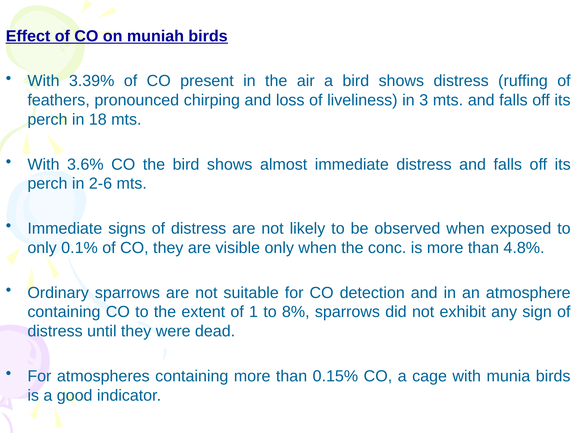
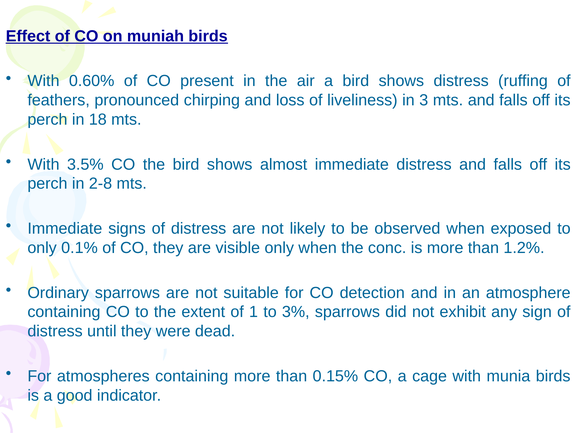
3.39%: 3.39% -> 0.60% (92, 81)
3.6%: 3.6% -> 3.5% (85, 164)
2-6: 2-6 -> 2-8 (100, 184)
4.8%: 4.8% -> 1.2% (524, 248)
8%: 8% -> 3% (296, 312)
